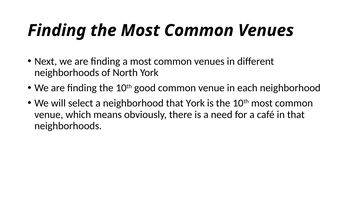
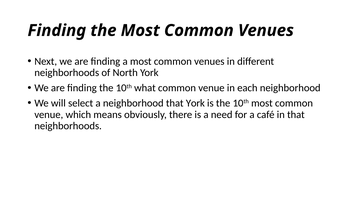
good: good -> what (145, 88)
